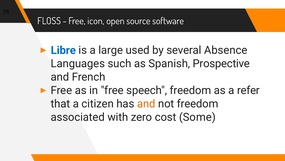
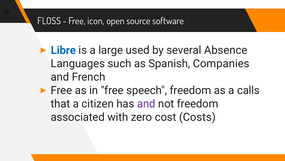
Prospective: Prospective -> Companies (221, 63)
refer: refer -> calls (248, 90)
and colour: orange -> purple (146, 103)
Some: Some -> Costs (197, 117)
